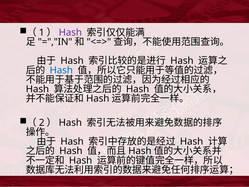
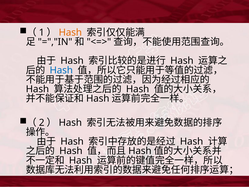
Hash colour: purple -> orange (70, 32)
